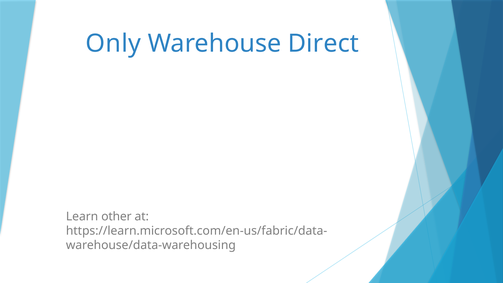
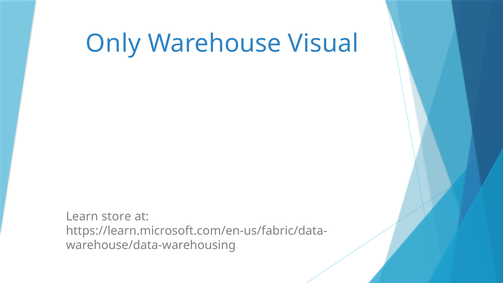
Direct: Direct -> Visual (323, 44)
other: other -> store (116, 216)
